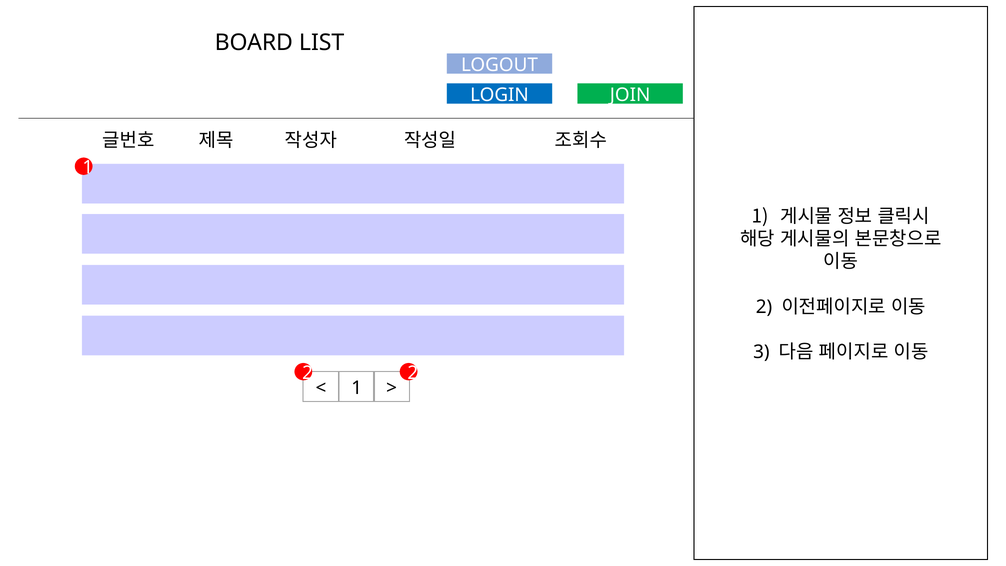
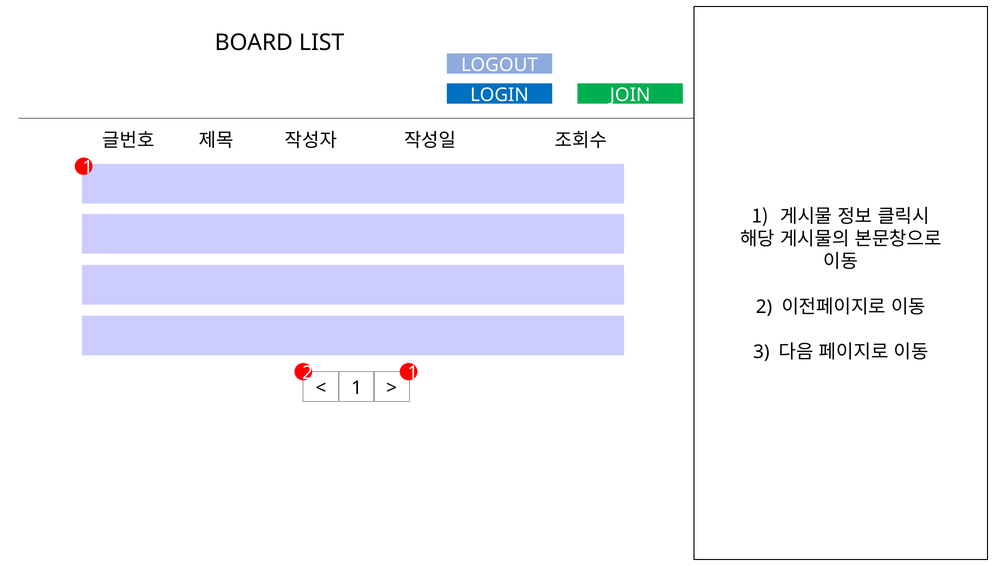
2 2: 2 -> 1 (413, 373)
